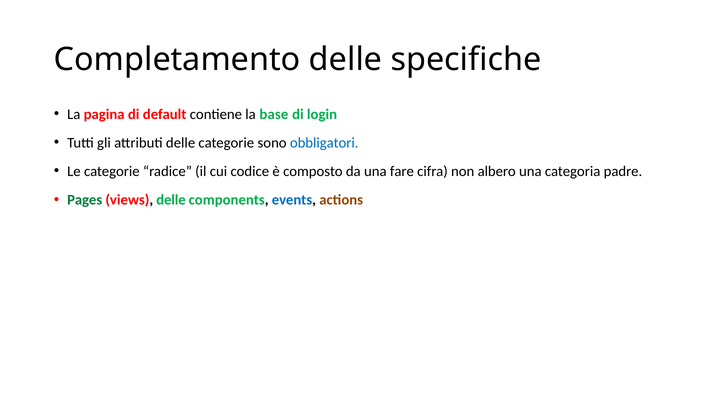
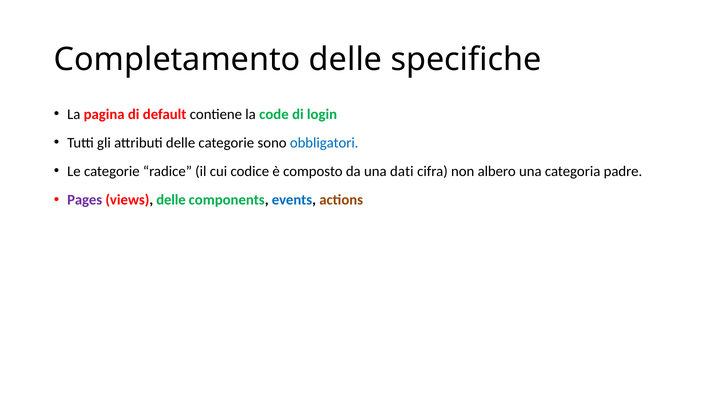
base: base -> code (274, 114)
fare: fare -> dati (402, 171)
Pages colour: green -> purple (85, 200)
